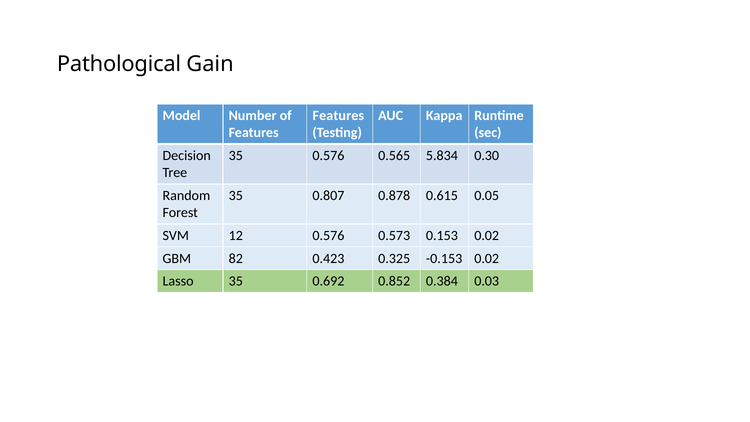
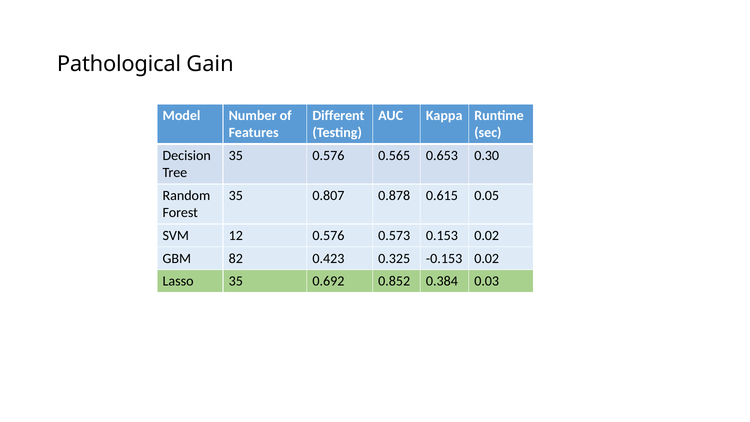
Features: Features -> Different (338, 116)
5.834: 5.834 -> 0.653 (442, 156)
